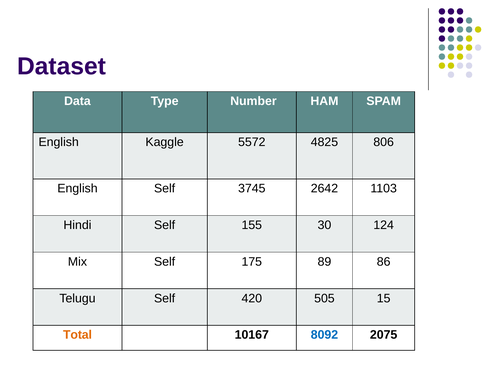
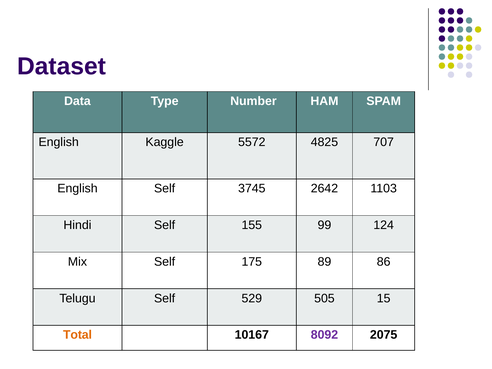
806: 806 -> 707 (384, 142)
30: 30 -> 99 (324, 225)
420: 420 -> 529 (252, 298)
8092 colour: blue -> purple (324, 335)
